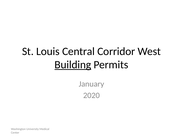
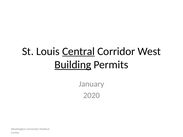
Central underline: none -> present (78, 51)
